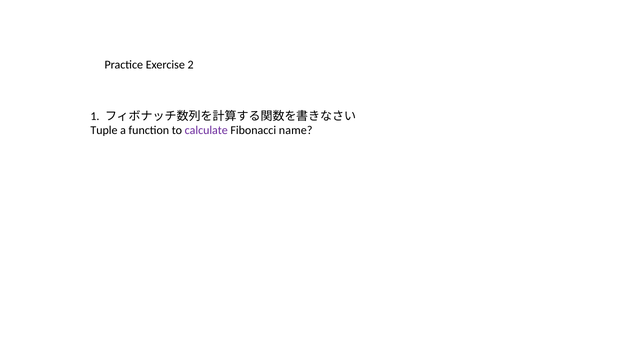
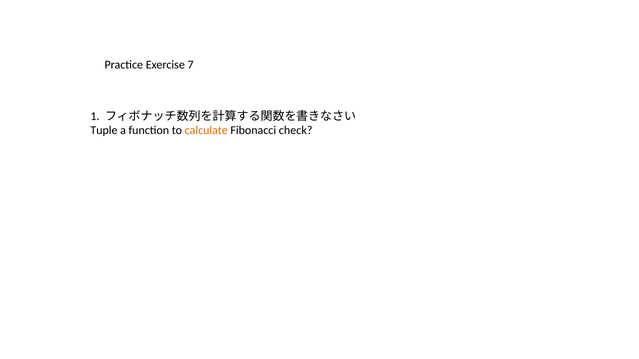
2: 2 -> 7 (191, 65)
calculate colour: purple -> orange (206, 131)
name: name -> check (296, 131)
